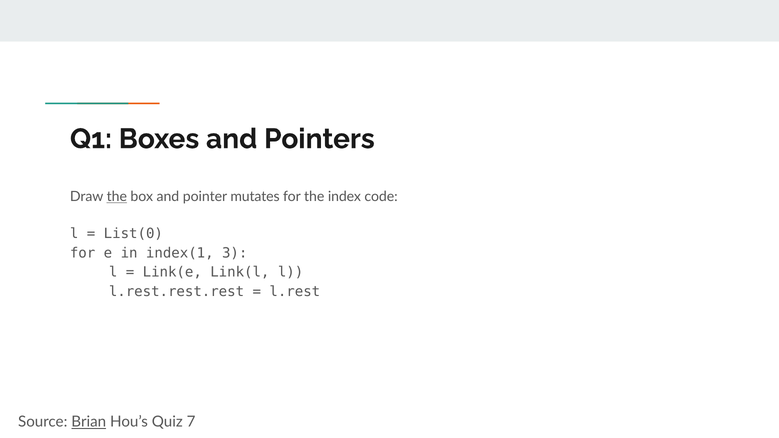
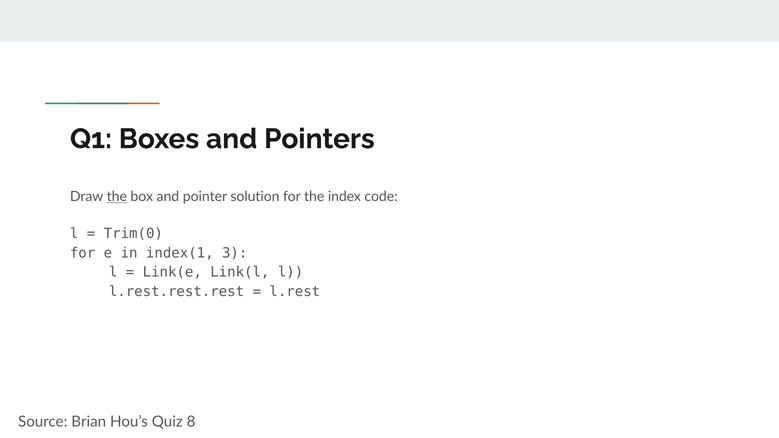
mutates: mutates -> solution (255, 197)
List(0: List(0 -> Trim(0 (133, 234)
Brian underline: present -> none (89, 422)
7: 7 -> 8 (191, 422)
